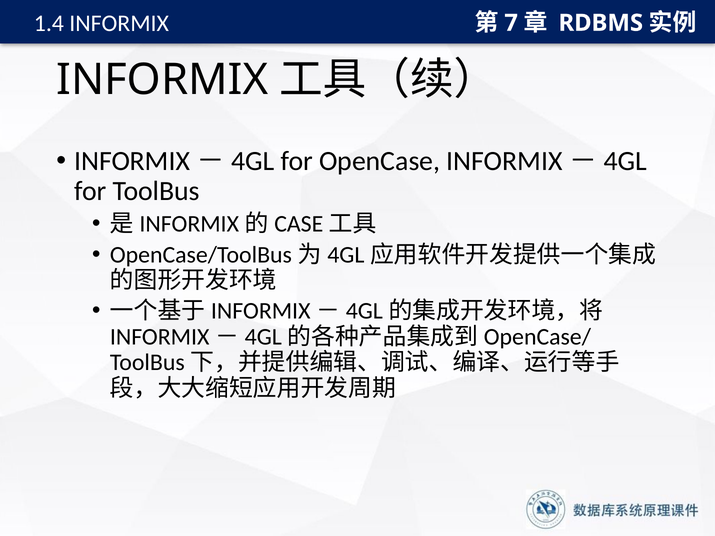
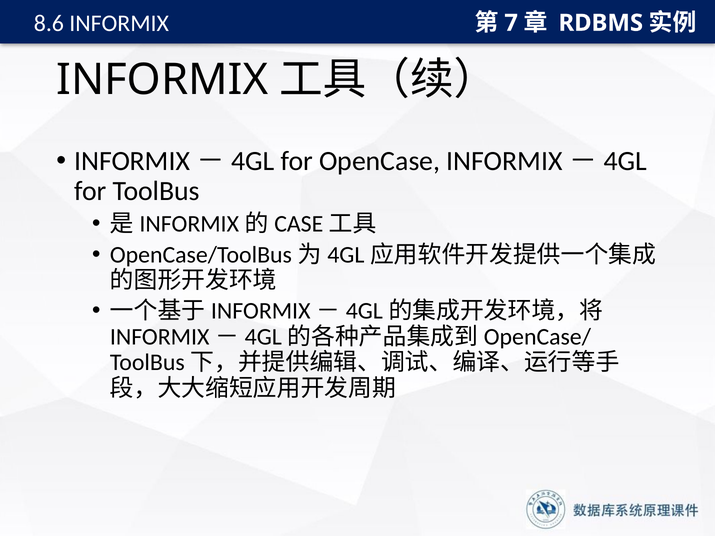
1.4: 1.4 -> 8.6 (49, 23)
